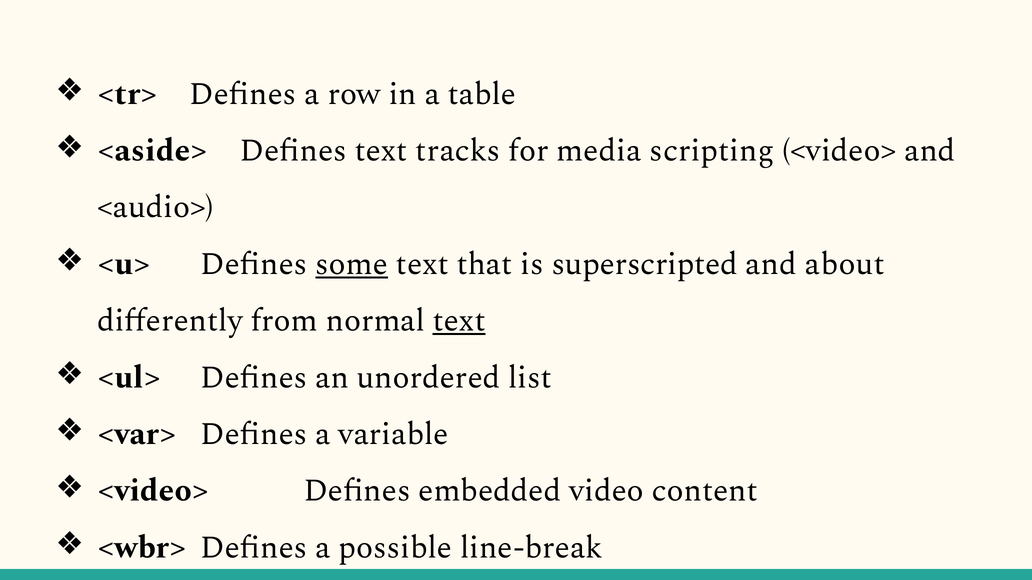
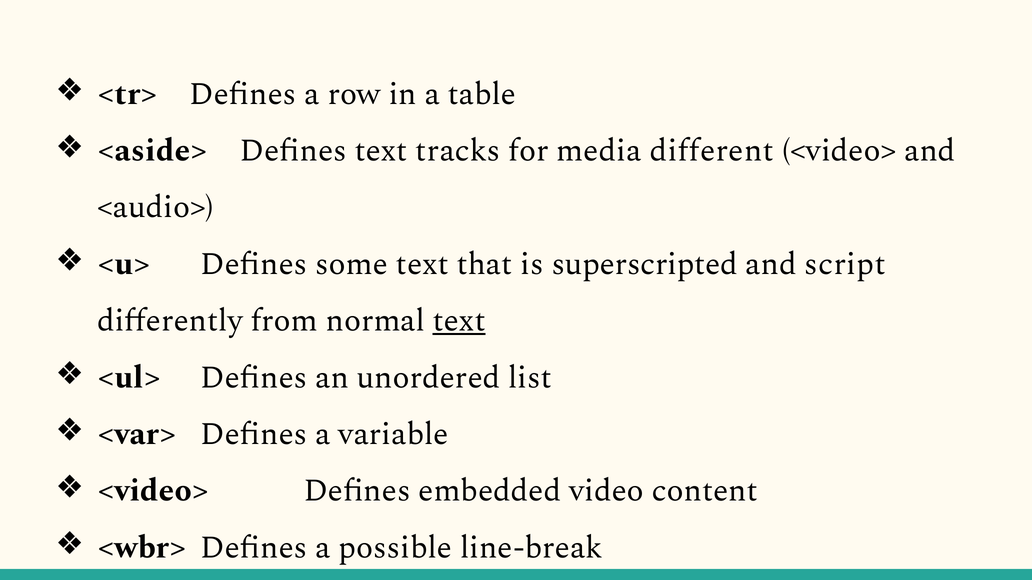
scripting: scripting -> different (712, 151)
some underline: present -> none (352, 264)
about: about -> script (845, 264)
